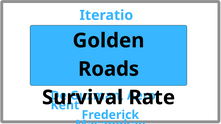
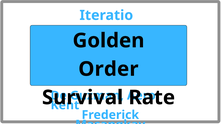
Roads: Roads -> Order (108, 69)
